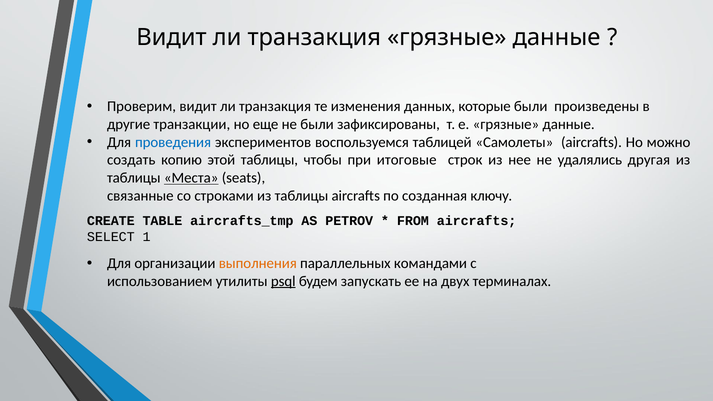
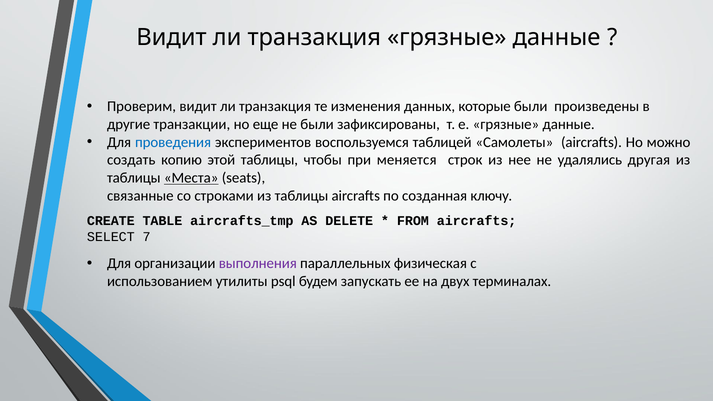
итоговые: итоговые -> меняется (407, 160)
PETROV: PETROV -> DELETE (349, 221)
1: 1 -> 7 (147, 237)
выполнения colour: orange -> purple (258, 263)
командами: командами -> физическая (430, 263)
psql underline: present -> none (283, 281)
